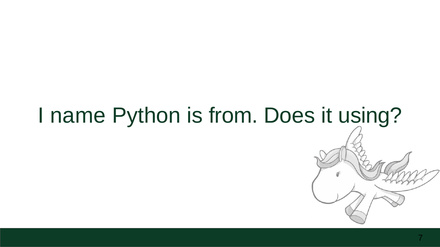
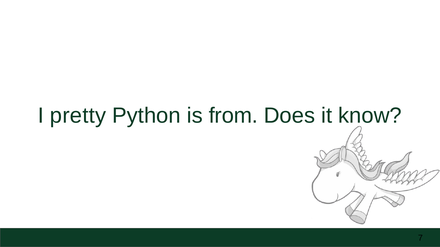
name: name -> pretty (78, 116)
using: using -> know (370, 116)
